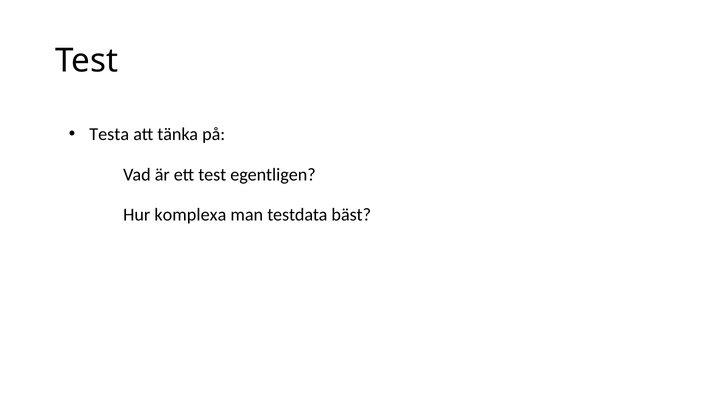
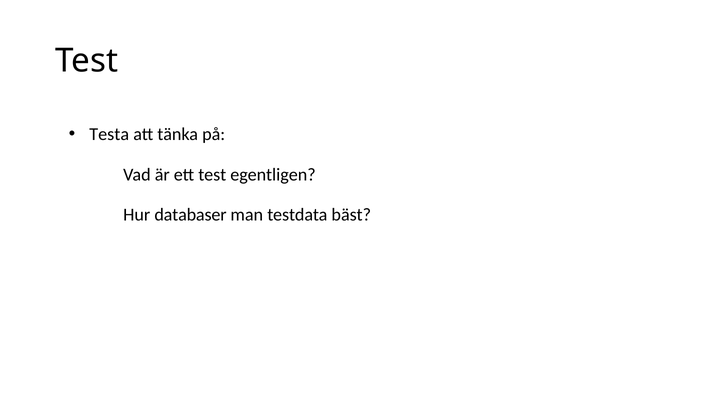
komplexa: komplexa -> databaser (190, 215)
